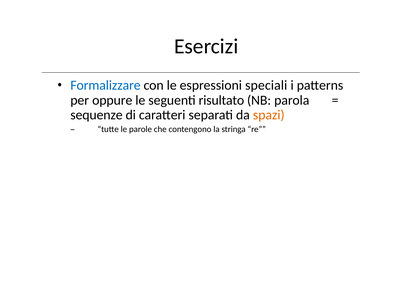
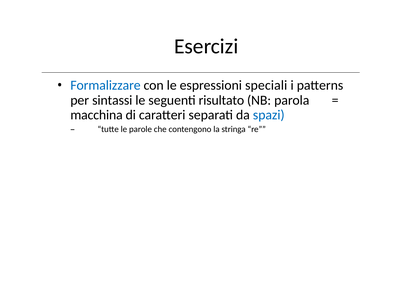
oppure: oppure -> sintassi (112, 100)
sequenze: sequenze -> macchina (97, 115)
spazi colour: orange -> blue (269, 115)
